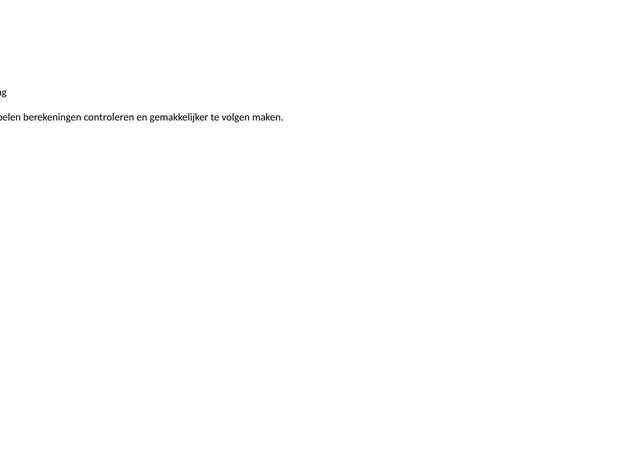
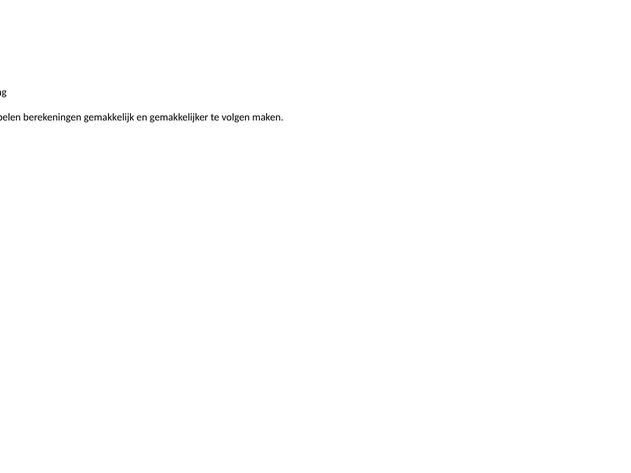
controleren: controleren -> gemakkelijk (109, 117)
